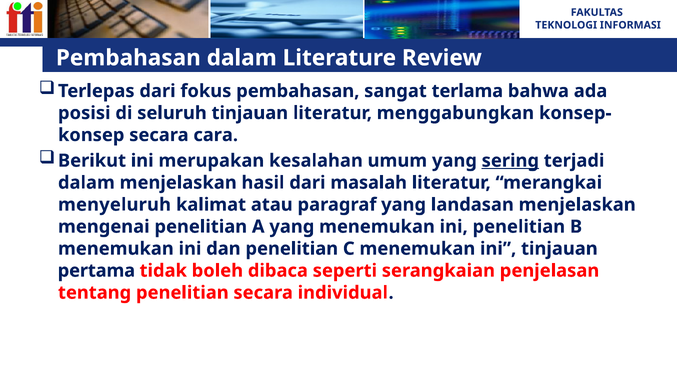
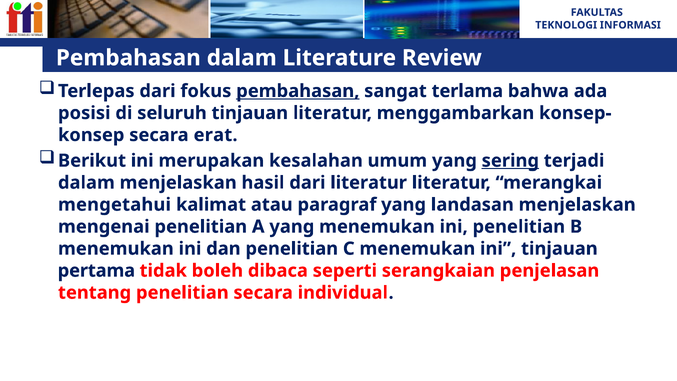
pembahasan underline: none -> present (298, 91)
menggabungkan: menggabungkan -> menggambarkan (455, 113)
cara: cara -> erat (216, 135)
dari masalah: masalah -> literatur (369, 183)
menyeluruh: menyeluruh -> mengetahui (114, 205)
